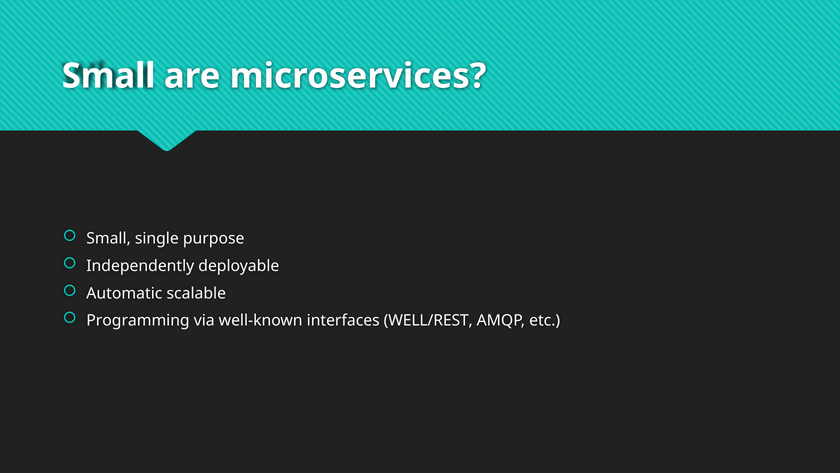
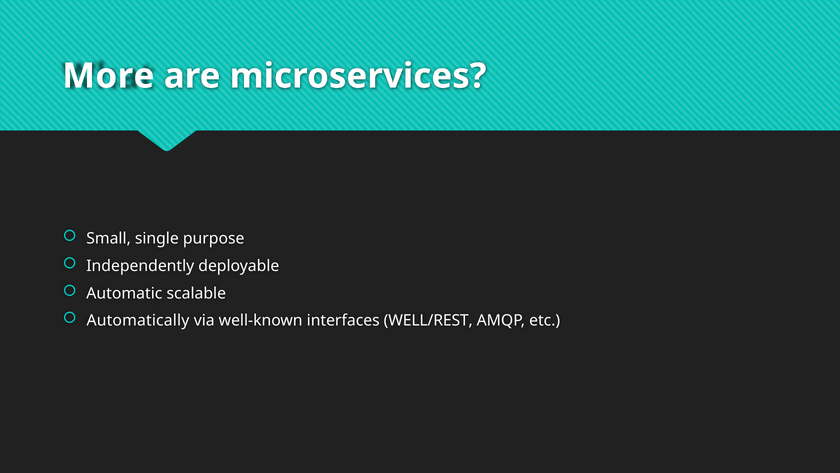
Small: Small -> More (108, 76)
Programming: Programming -> Automatically (138, 320)
